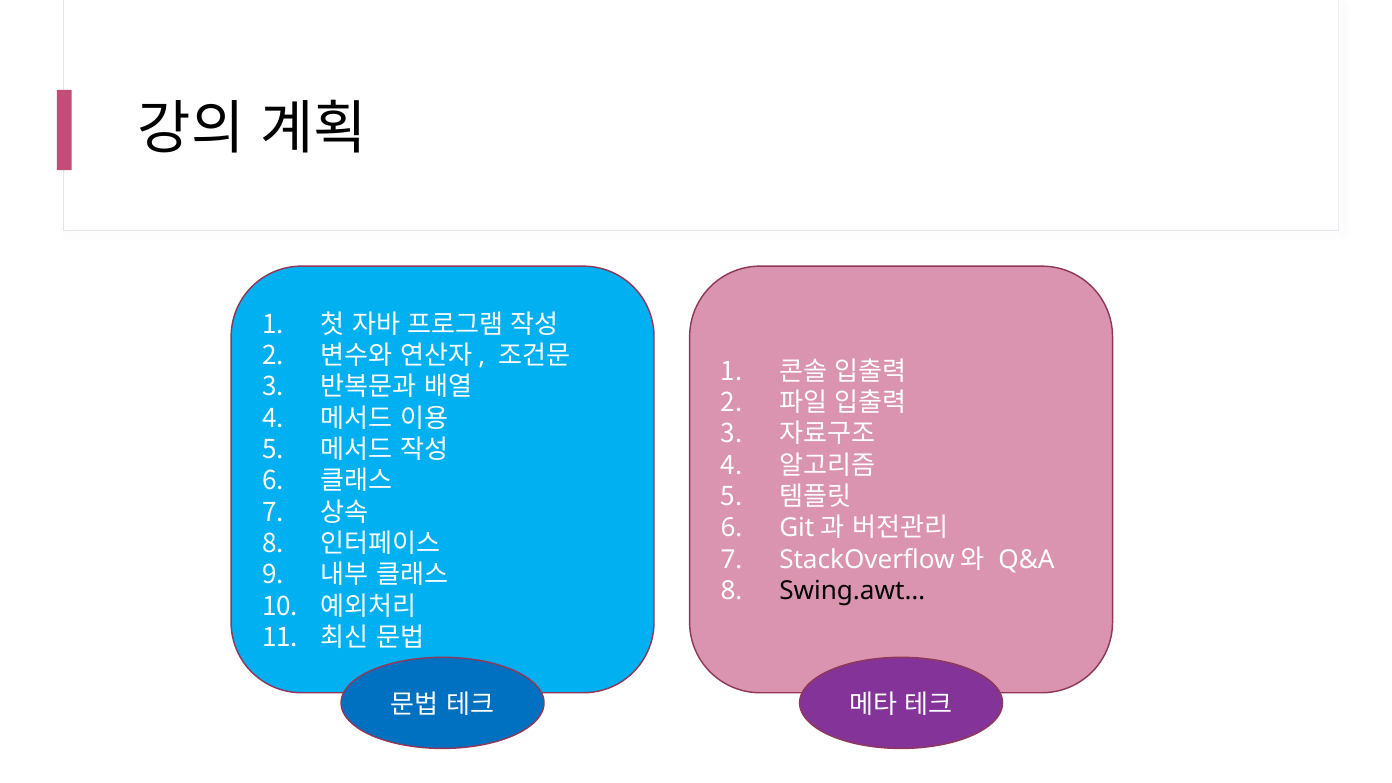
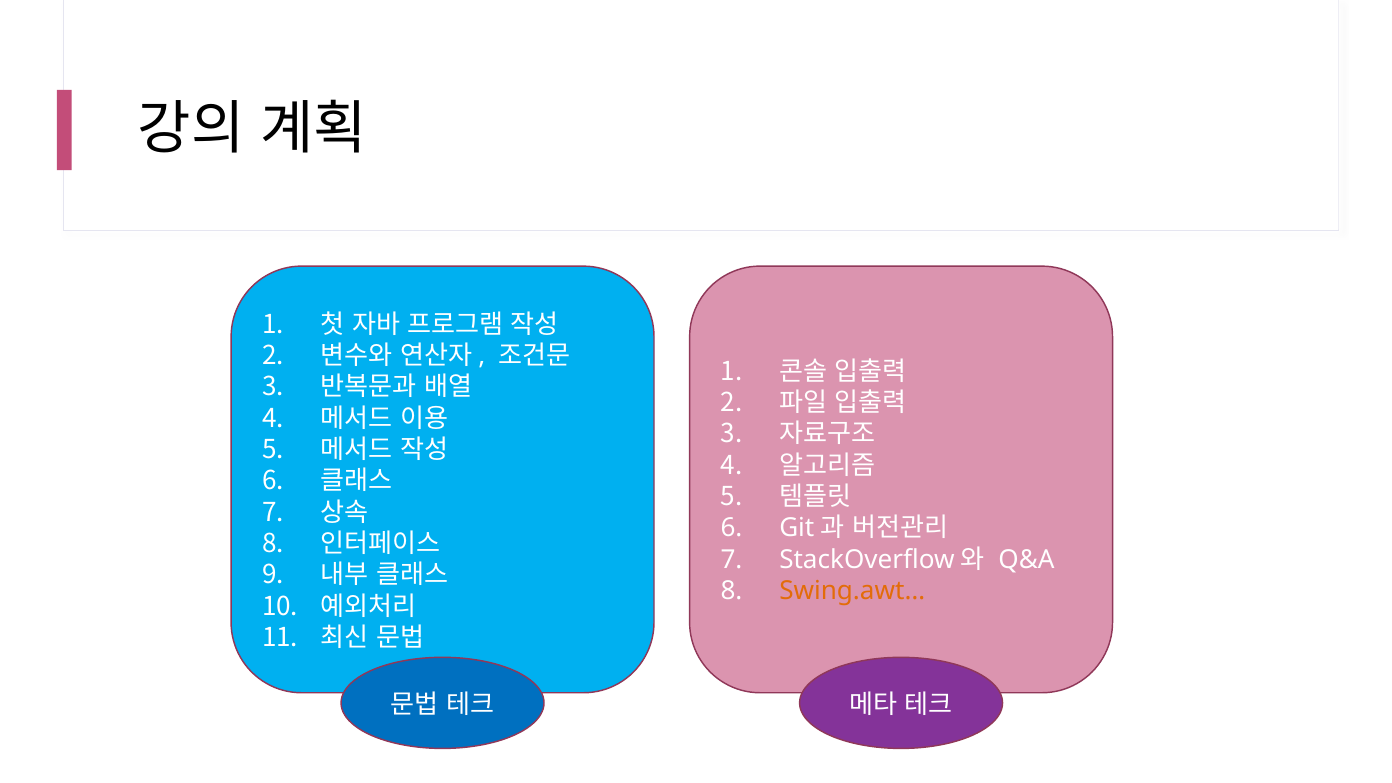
Swing.awt… colour: black -> orange (852, 591)
